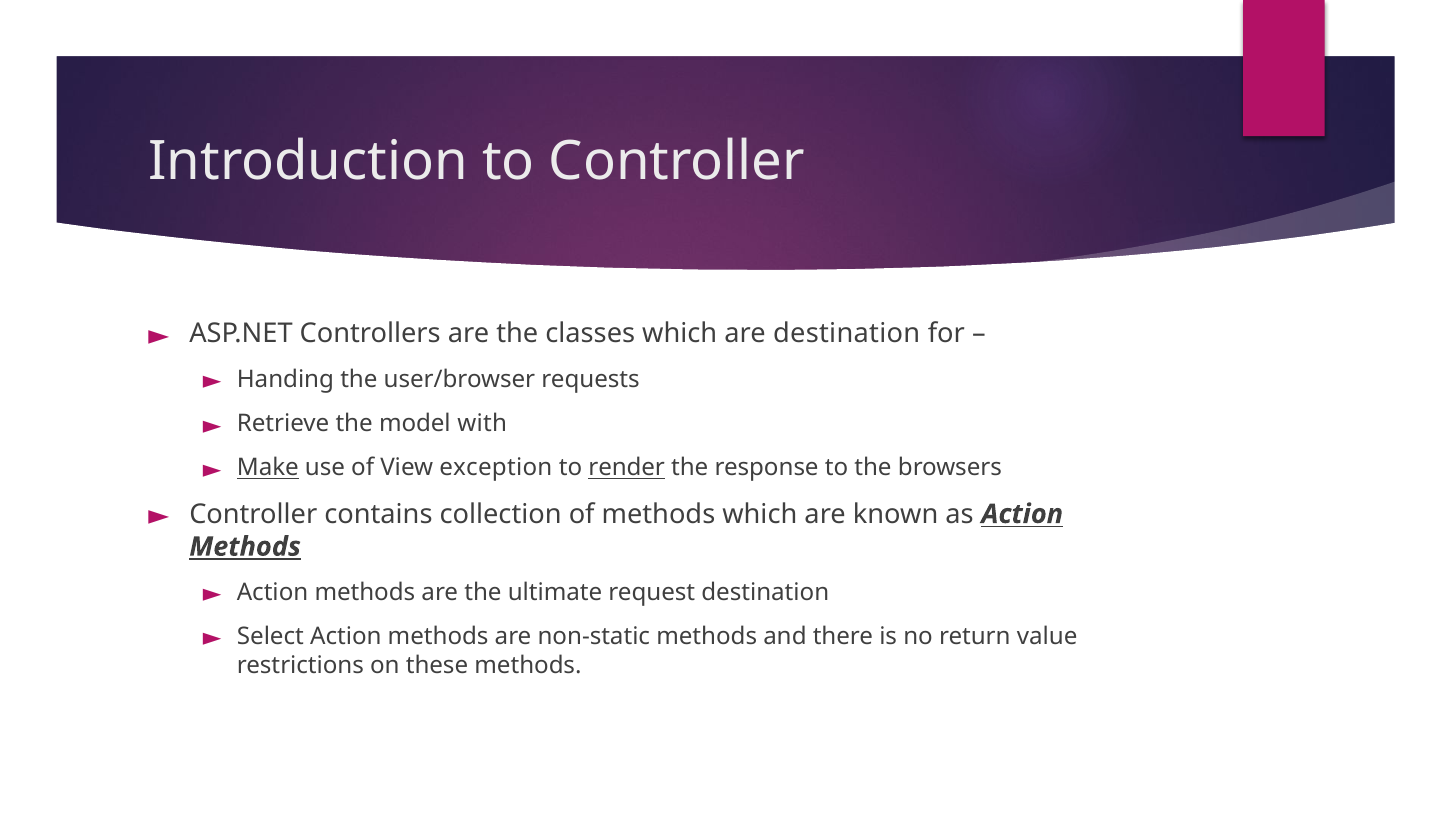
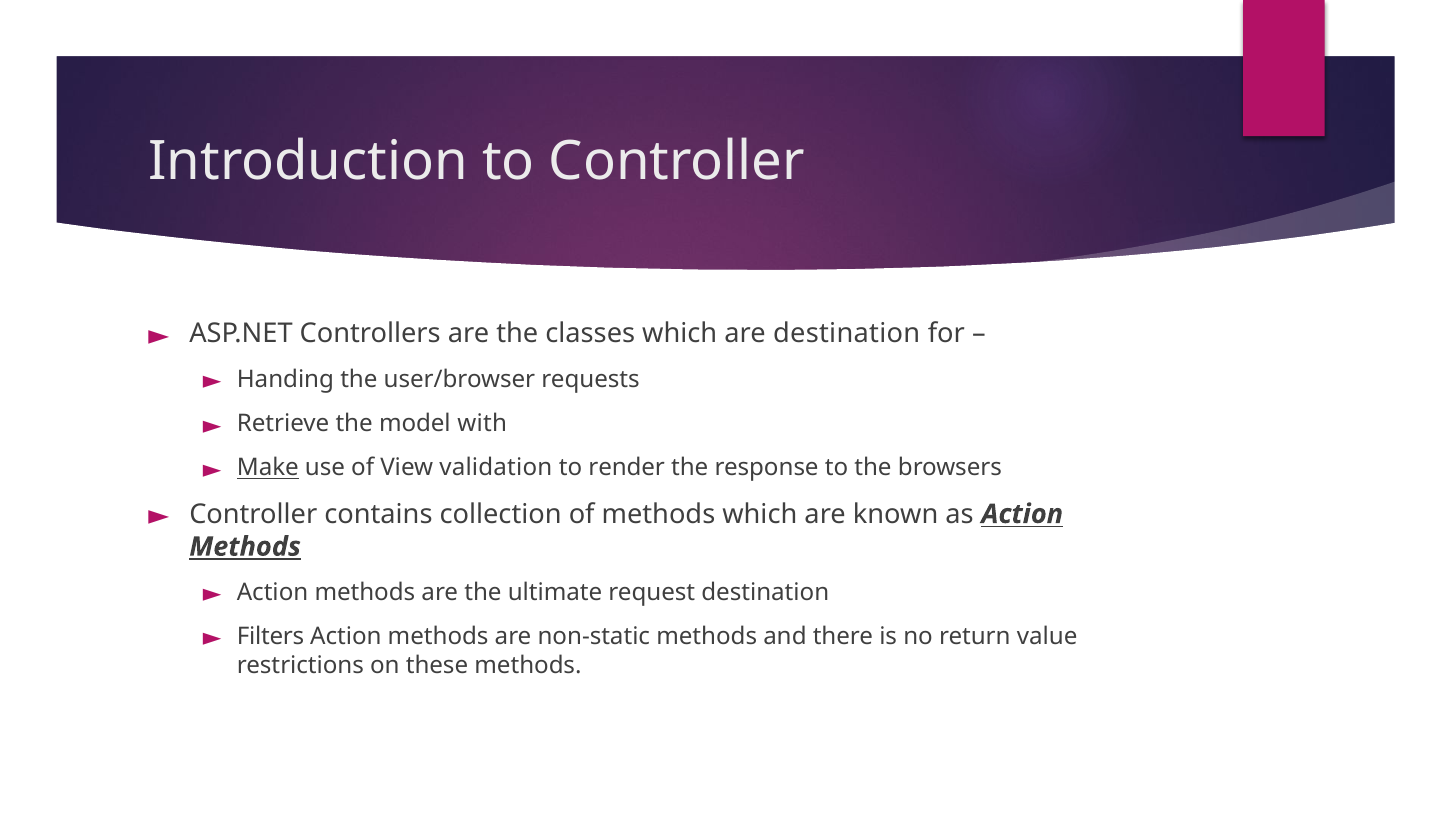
exception: exception -> validation (496, 468)
render underline: present -> none (627, 468)
Select: Select -> Filters (271, 636)
